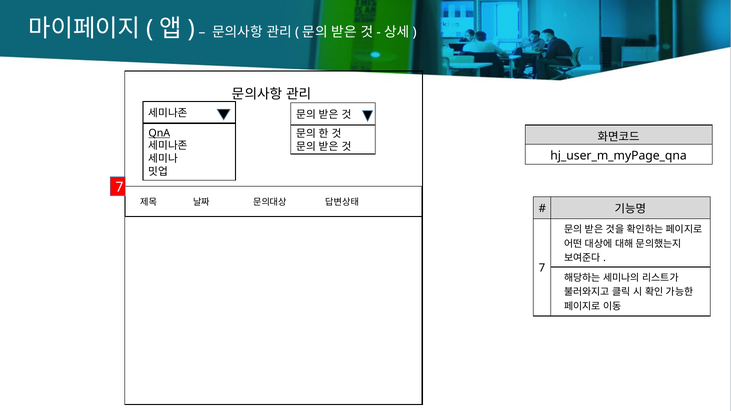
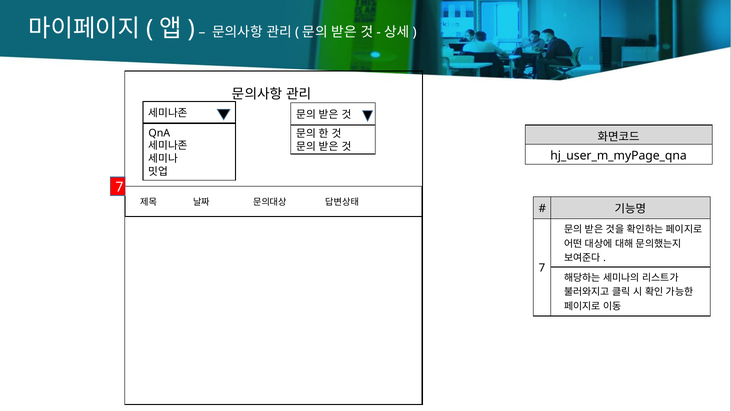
QnA underline: present -> none (159, 133)
